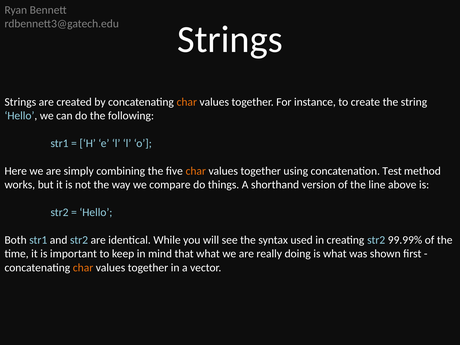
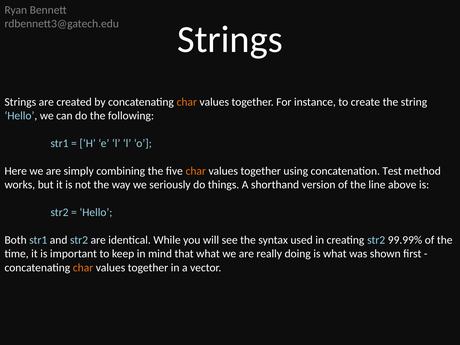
compare: compare -> seriously (170, 185)
